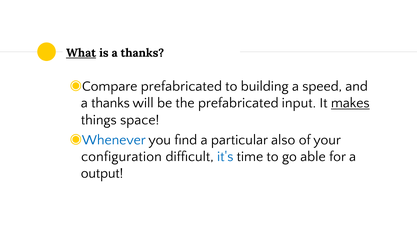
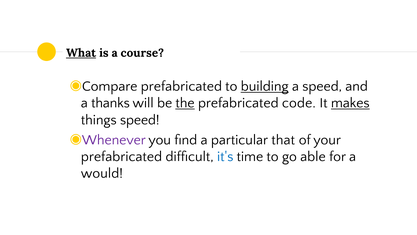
is a thanks: thanks -> course (142, 53)
building underline: none -> present (265, 86)
the underline: none -> present (185, 103)
input: input -> code (299, 103)
things space: space -> speed (140, 120)
Whenever colour: blue -> purple (114, 140)
also: also -> that (283, 140)
configuration: configuration -> prefabricated (121, 156)
output: output -> would (102, 173)
